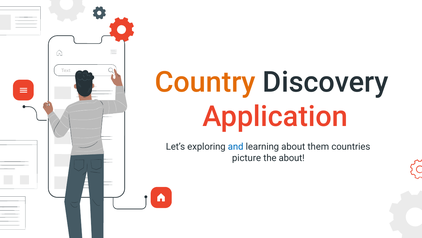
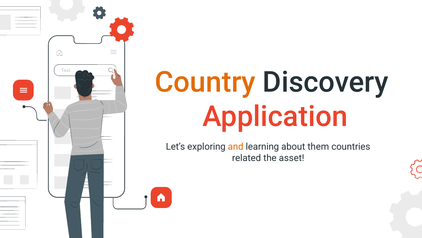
and colour: blue -> orange (236, 146)
picture: picture -> related (247, 158)
the about: about -> asset (292, 158)
